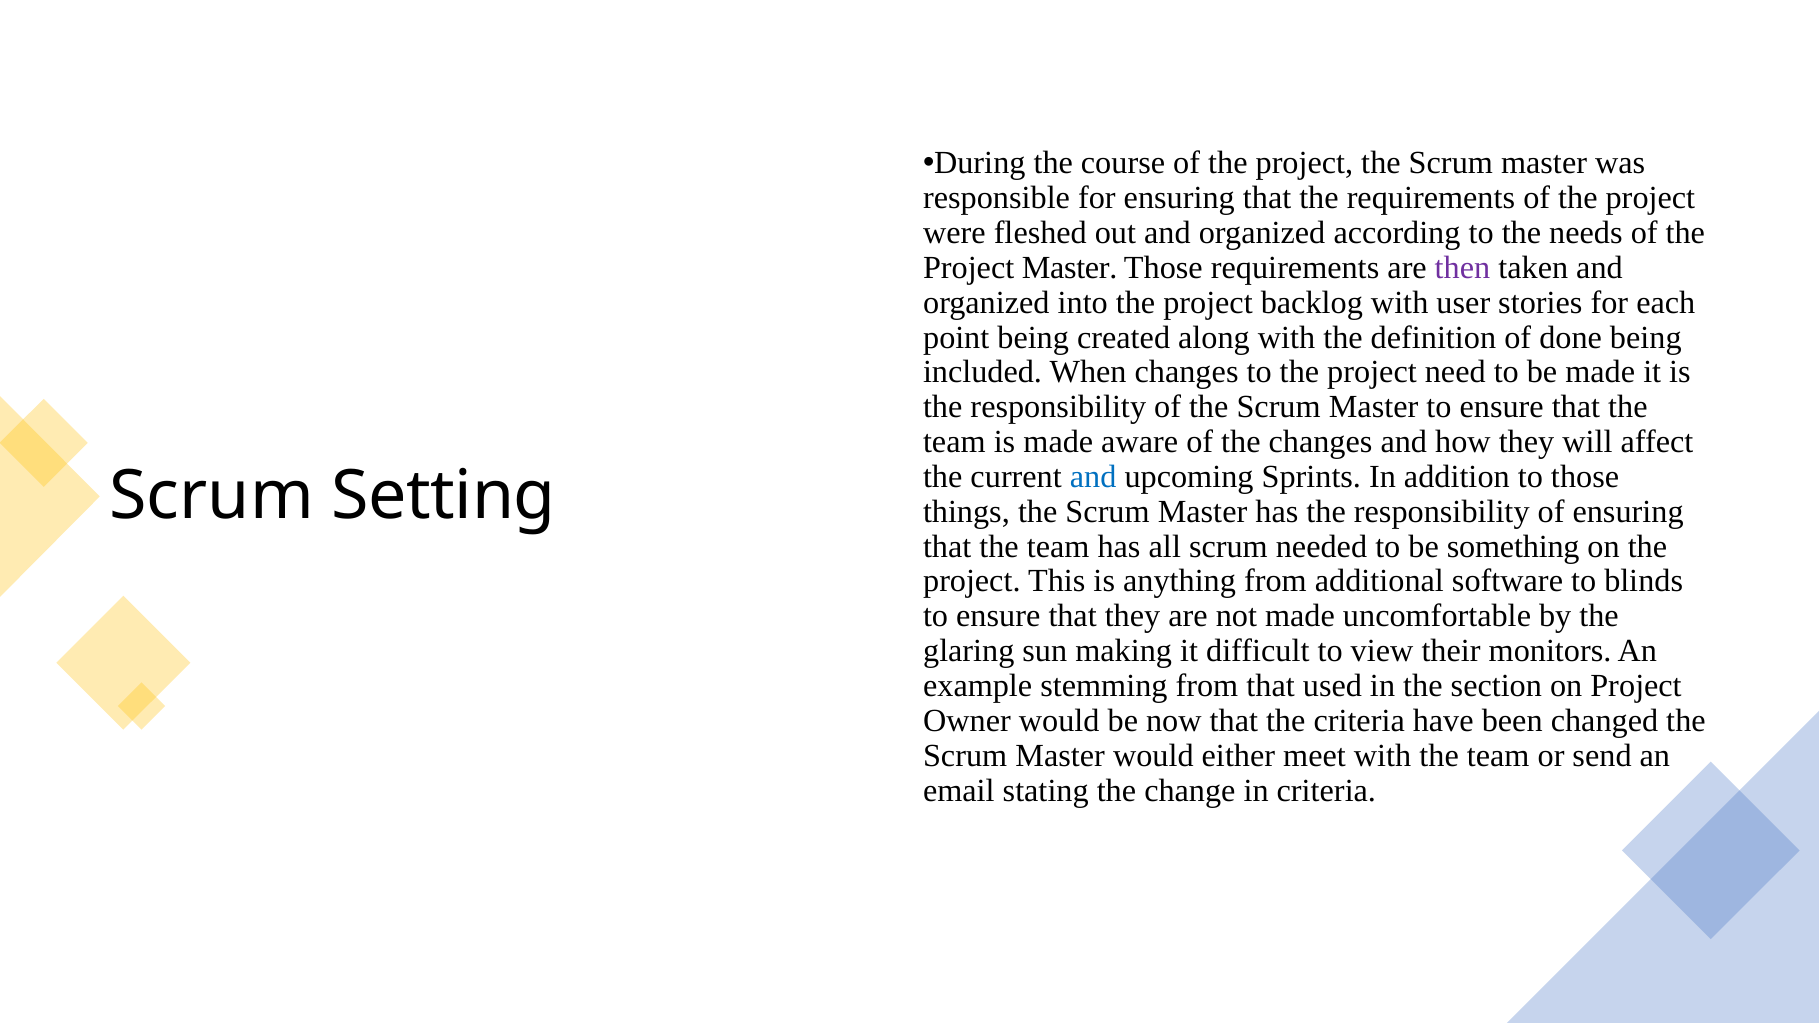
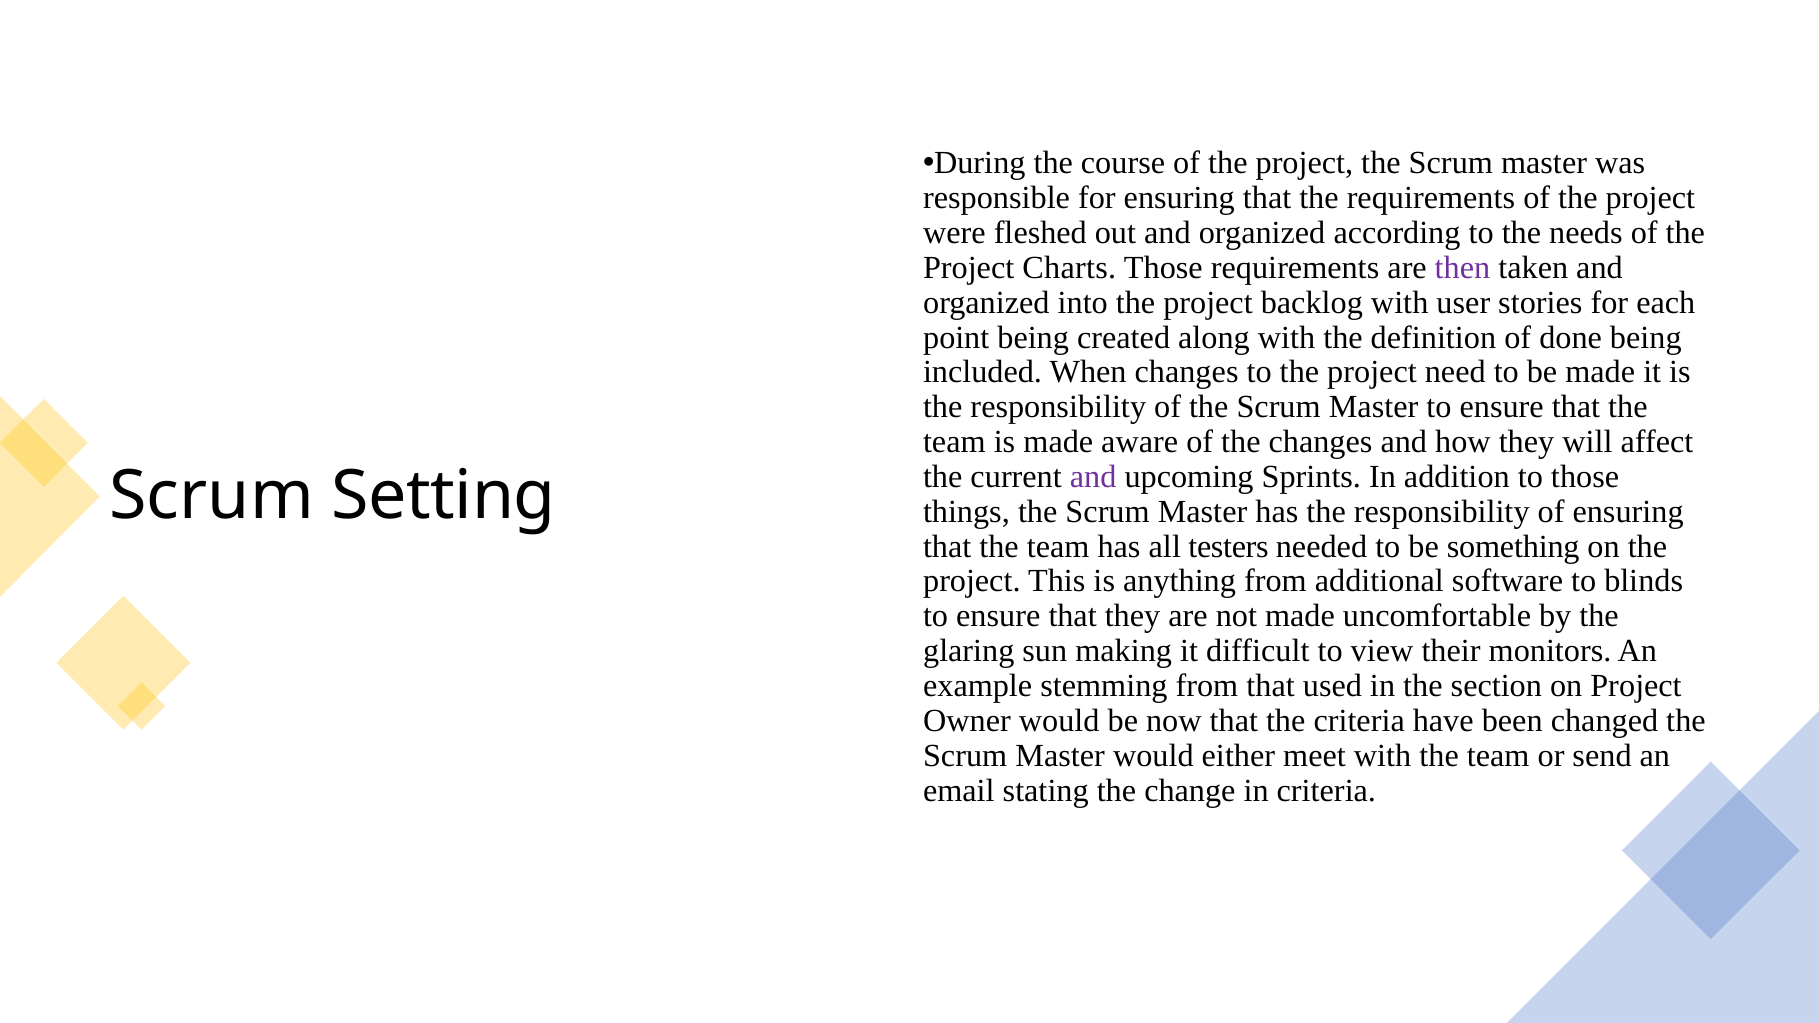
Project Master: Master -> Charts (1069, 268)
and colour: blue -> purple (1093, 477)
all scrum: scrum -> testers (1229, 547)
